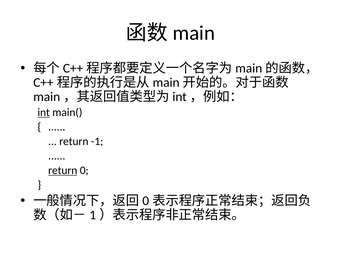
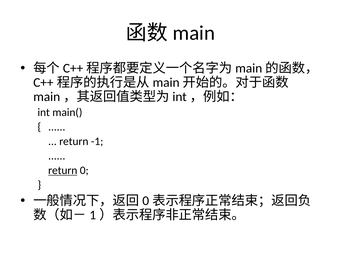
int underline: present -> none (44, 113)
